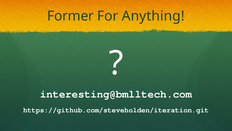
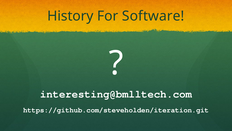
Former: Former -> History (70, 16)
Anything: Anything -> Software (153, 16)
